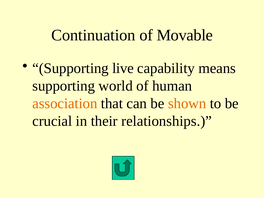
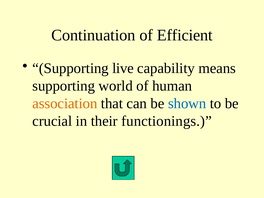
Movable: Movable -> Efficient (185, 35)
shown colour: orange -> blue (187, 104)
relationships: relationships -> functionings (167, 121)
